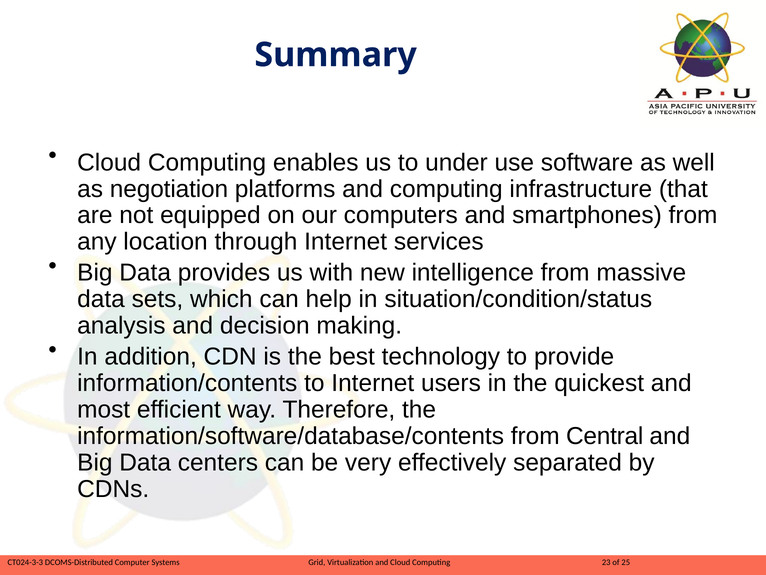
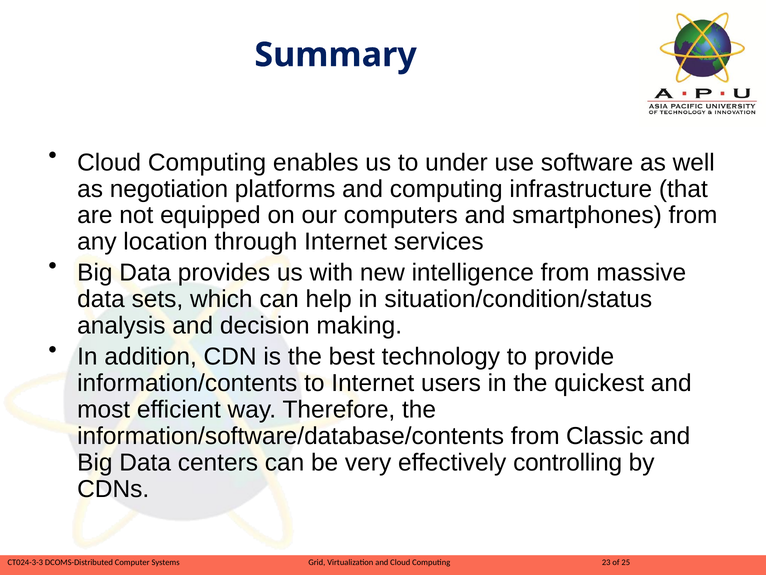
Central: Central -> Classic (605, 436)
separated: separated -> controlling (568, 462)
